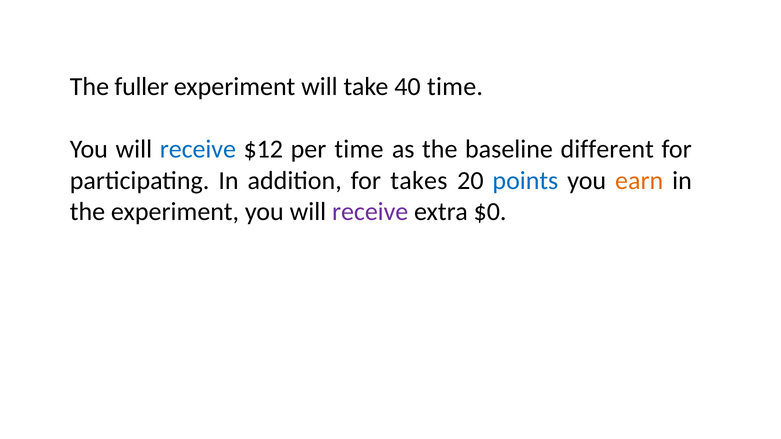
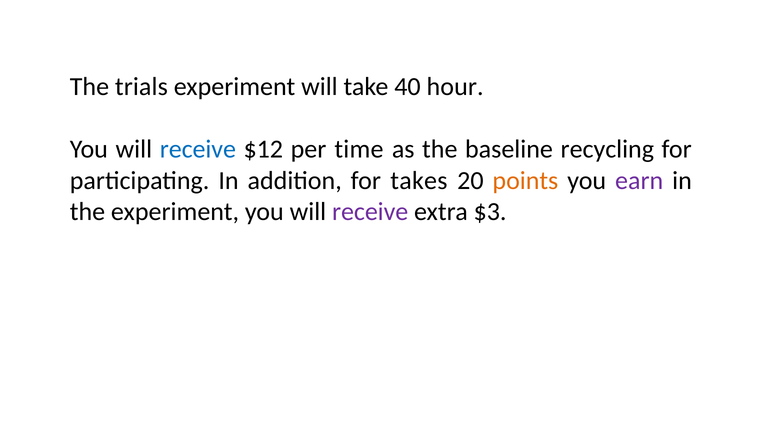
fuller: fuller -> trials (141, 87)
40 time: time -> hour (455, 87)
different: different -> recycling (607, 149)
points colour: blue -> orange (525, 181)
earn colour: orange -> purple (639, 181)
$0: $0 -> $3 (490, 212)
